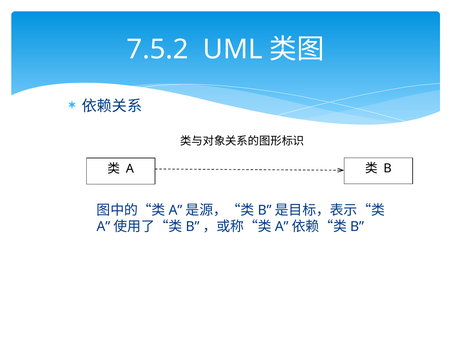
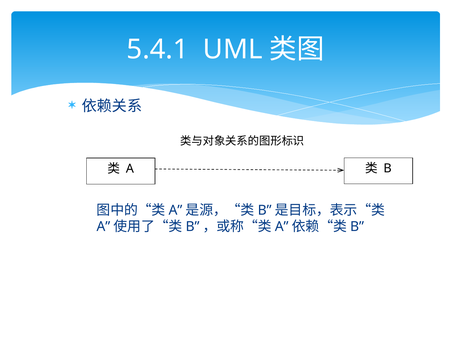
7.5.2: 7.5.2 -> 5.4.1 (158, 50)
